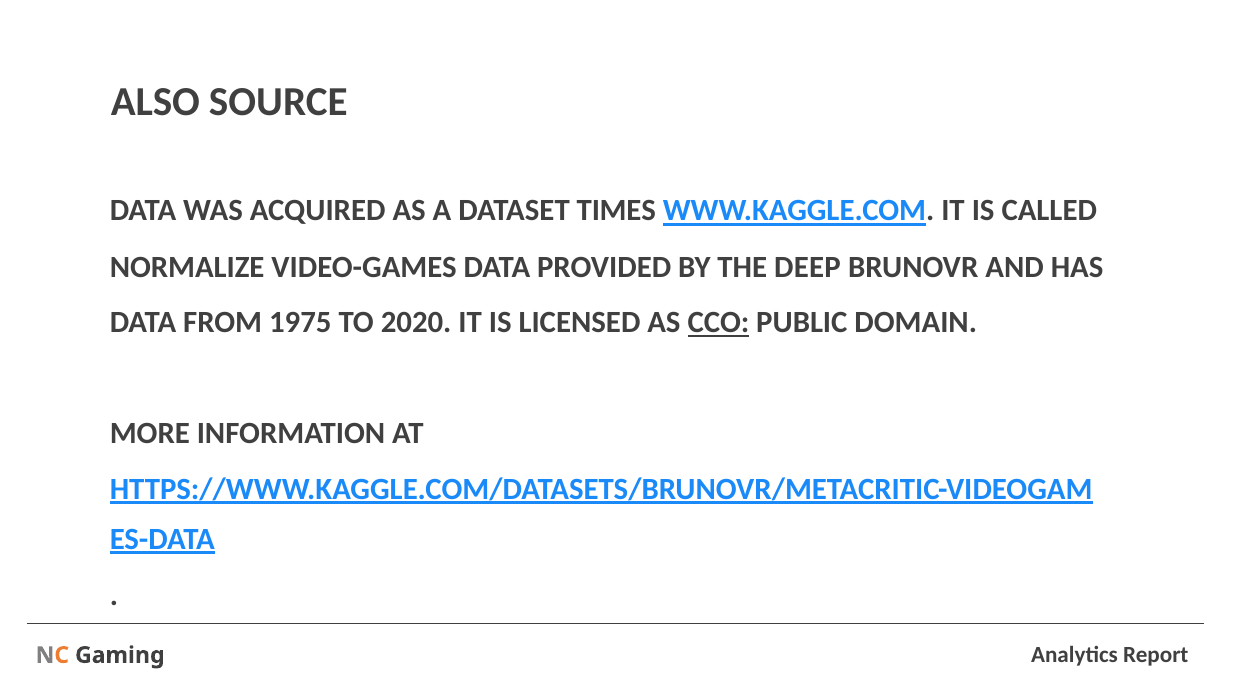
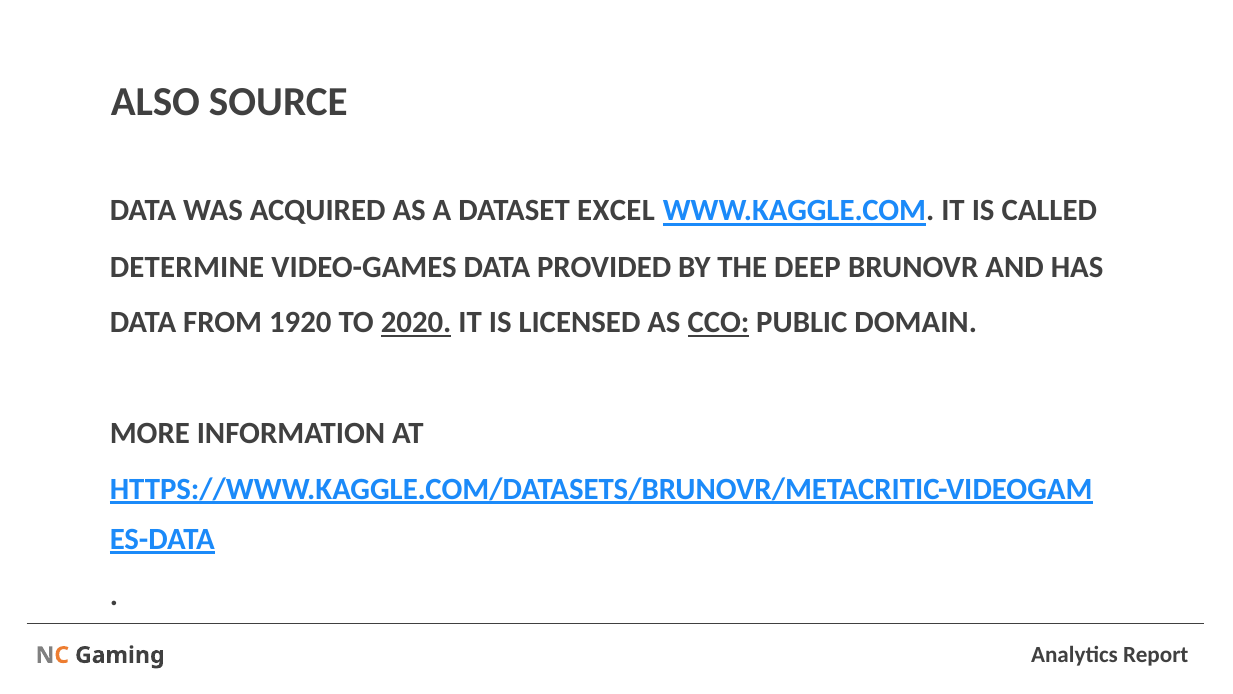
TIMES: TIMES -> EXCEL (616, 211)
NORMALIZE: NORMALIZE -> DETERMINE (187, 267)
1975: 1975 -> 1920 (300, 322)
2020 underline: none -> present (416, 322)
